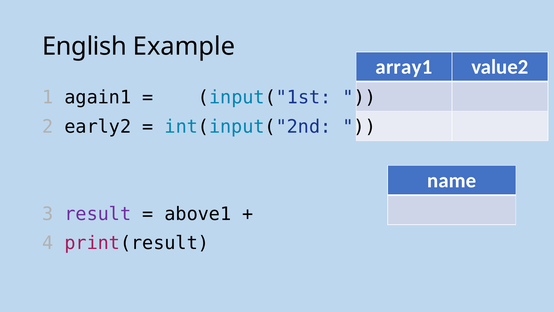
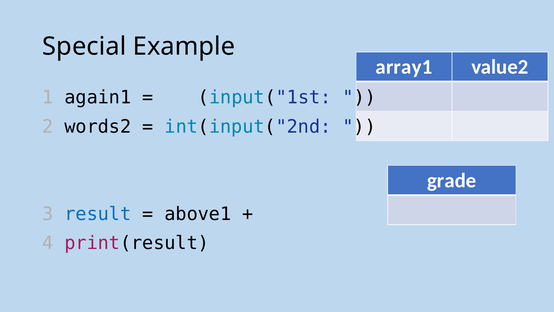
English: English -> Special (84, 47)
early2: early2 -> words2 (98, 127)
name: name -> grade (452, 180)
result colour: purple -> blue (98, 214)
